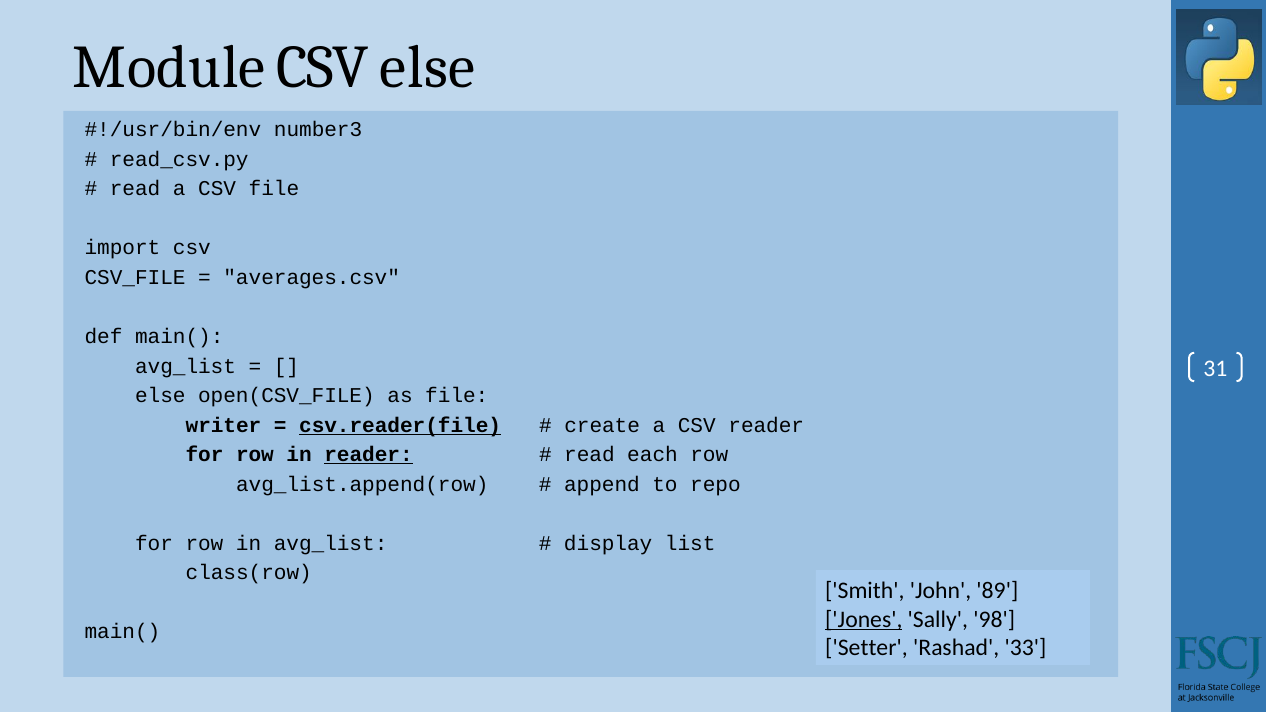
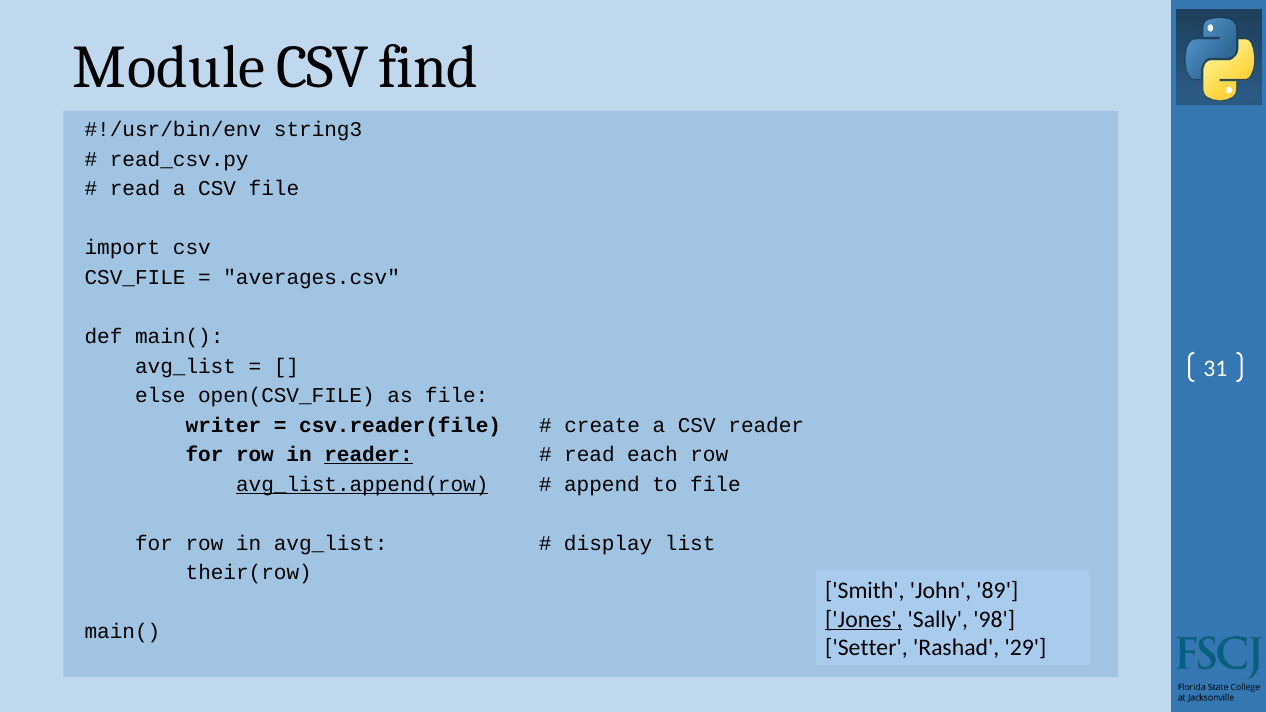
CSV else: else -> find (428, 67)
number3: number3 -> string3 (318, 130)
csv.reader(file underline: present -> none (400, 425)
avg_list.append(row underline: none -> present (362, 484)
to repo: repo -> file (715, 484)
class(row: class(row -> their(row (249, 573)
33: 33 -> 29 (1025, 648)
